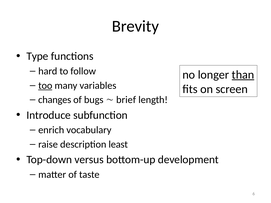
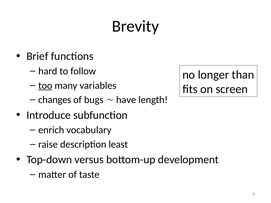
Type: Type -> Brief (37, 56)
than underline: present -> none (243, 75)
brief: brief -> have (126, 100)
